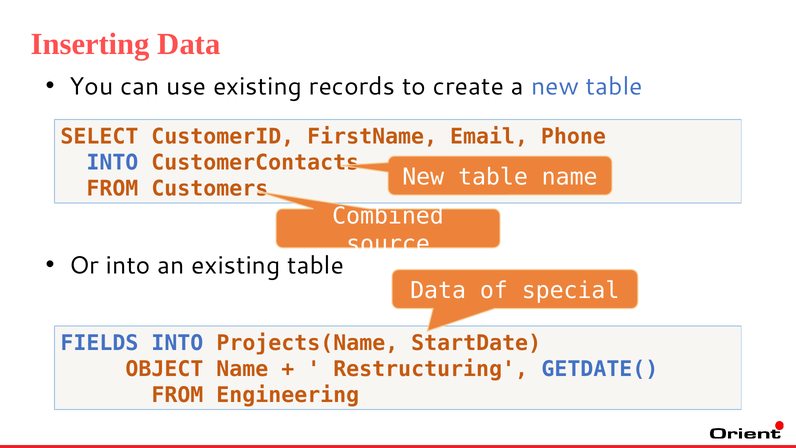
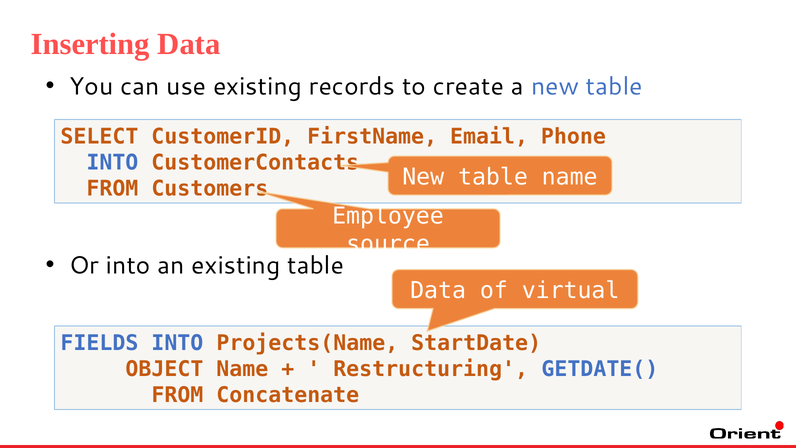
Combined: Combined -> Employee (388, 216)
special: special -> virtual (571, 291)
Engineering: Engineering -> Concatenate (288, 395)
